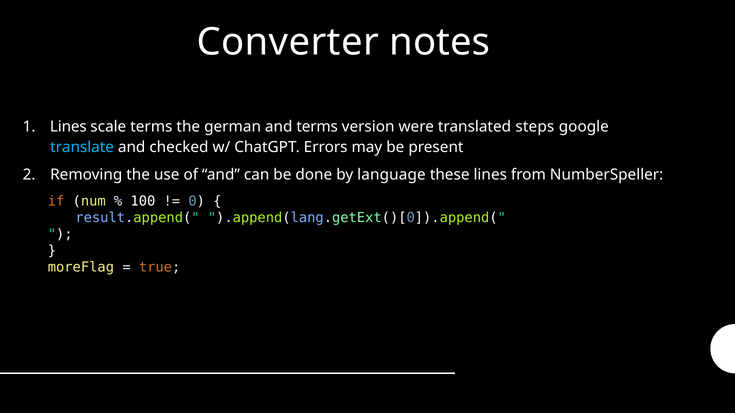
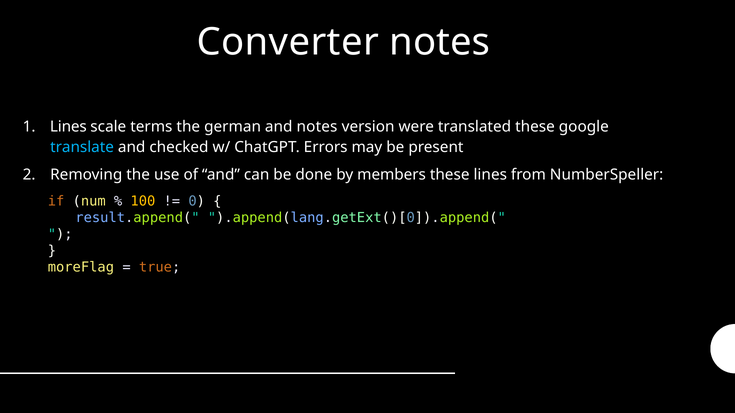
and terms: terms -> notes (317, 127)
translated steps: steps -> these (535, 127)
language: language -> members (392, 175)
100 colour: white -> yellow (143, 201)
